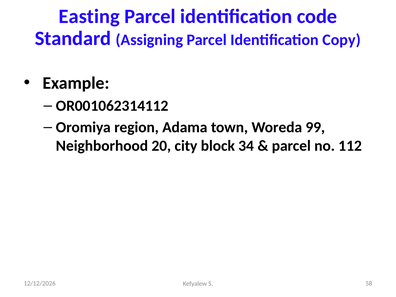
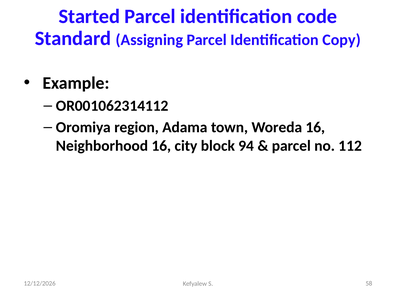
Easting: Easting -> Started (89, 16)
Woreda 99: 99 -> 16 (315, 127)
Neighborhood 20: 20 -> 16 (161, 146)
34: 34 -> 94 (246, 146)
